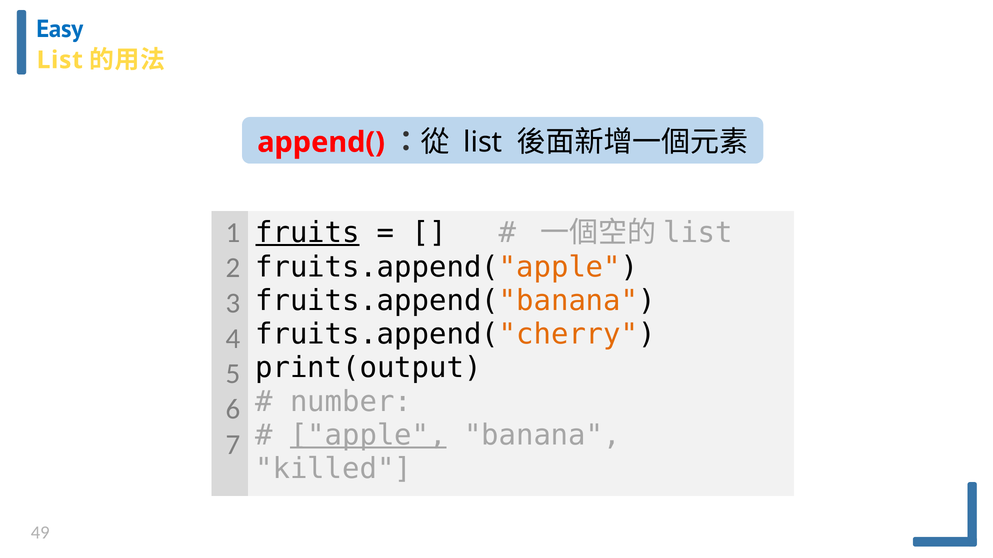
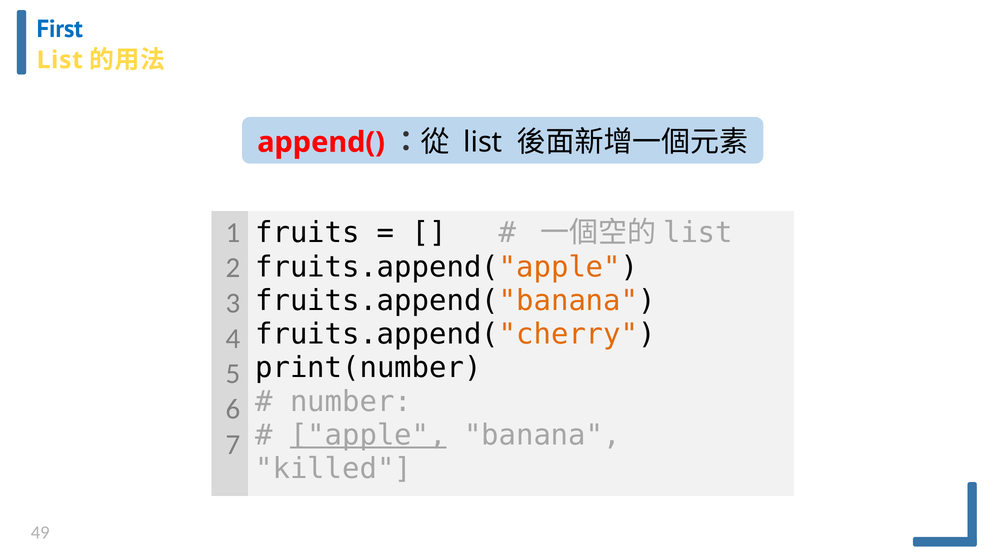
Easy: Easy -> First (60, 29)
fruits underline: present -> none (308, 233)
print(output: print(output -> print(number (368, 368)
